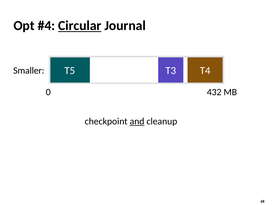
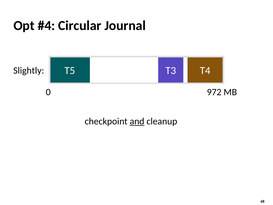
Circular underline: present -> none (80, 26)
Smaller: Smaller -> Slightly (29, 71)
432: 432 -> 972 (214, 92)
